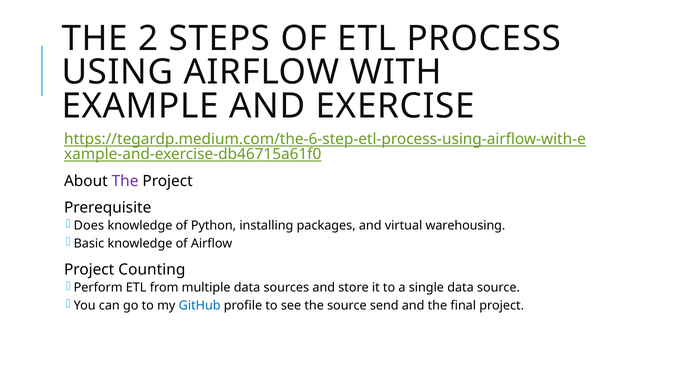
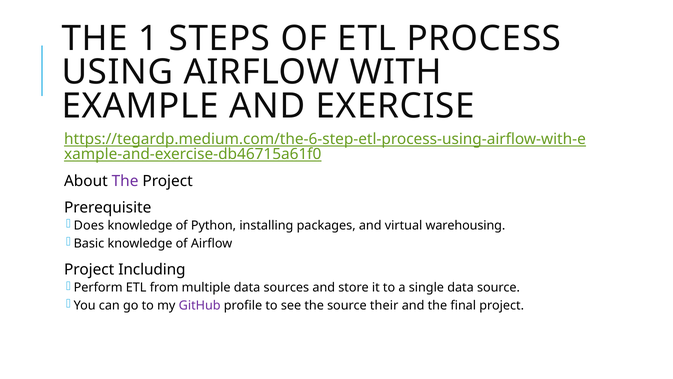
2: 2 -> 1 (148, 39)
Counting: Counting -> Including (152, 269)
GitHub colour: blue -> purple (200, 305)
send: send -> their (384, 305)
